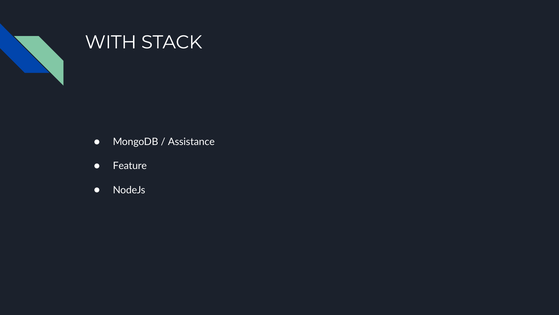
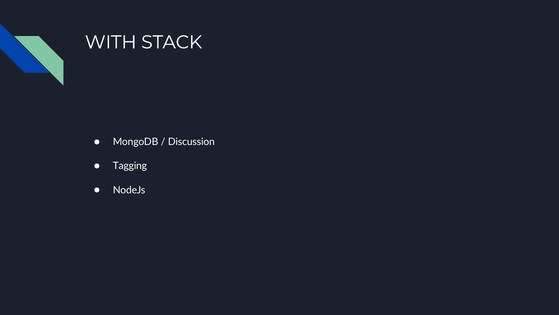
Assistance: Assistance -> Discussion (191, 142)
Feature: Feature -> Tagging (130, 166)
